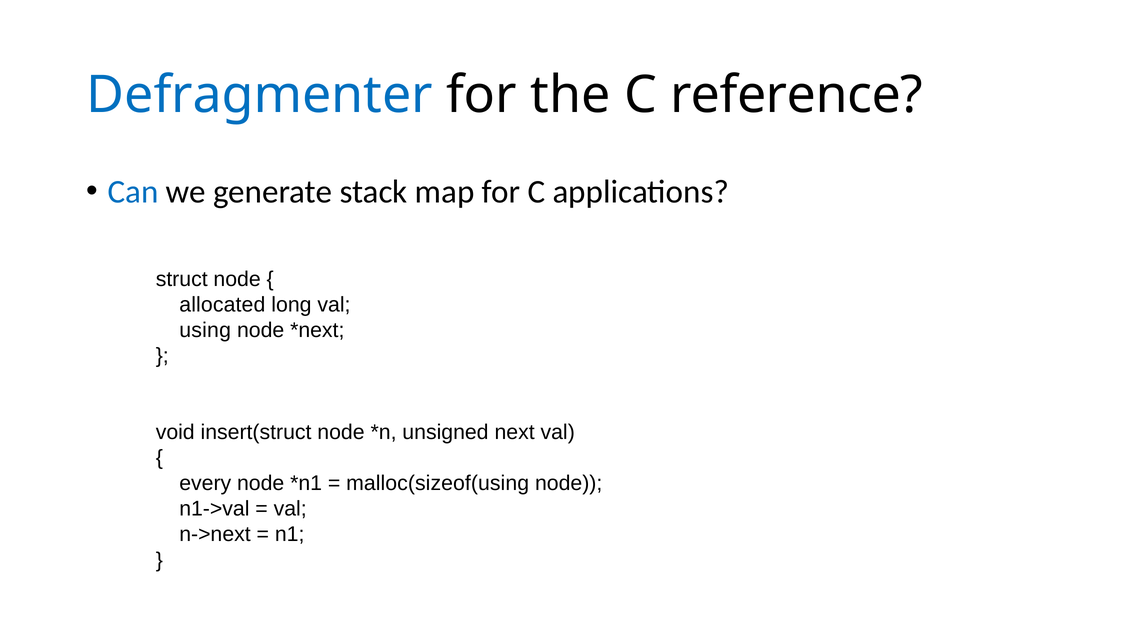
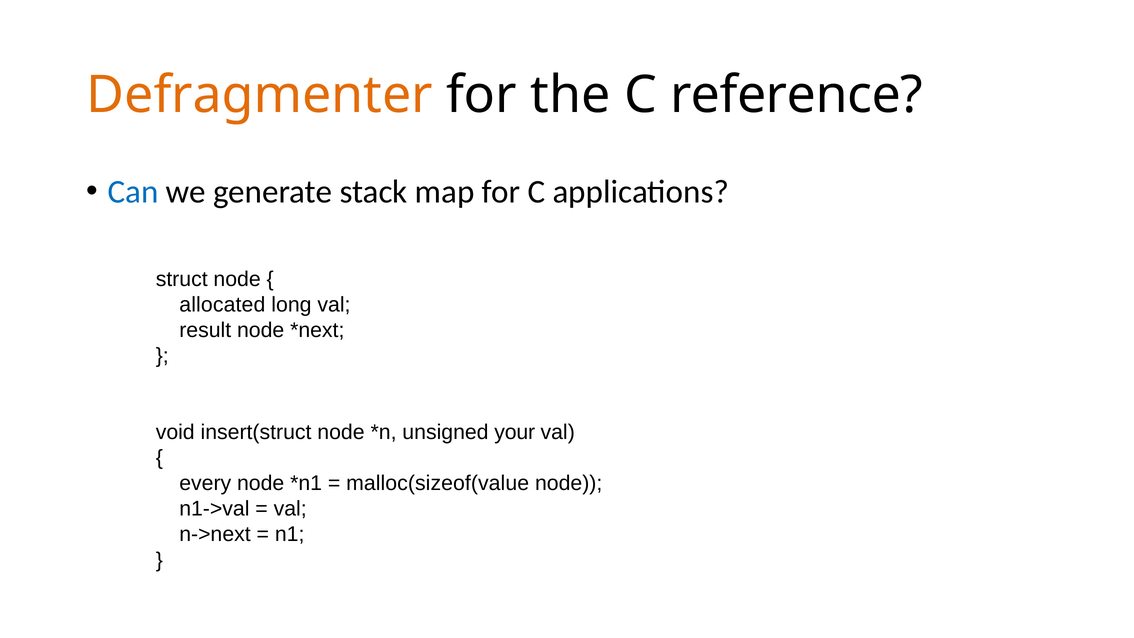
Defragmenter colour: blue -> orange (260, 95)
using: using -> result (205, 330)
next: next -> your (515, 432)
malloc(sizeof(using: malloc(sizeof(using -> malloc(sizeof(value (438, 483)
